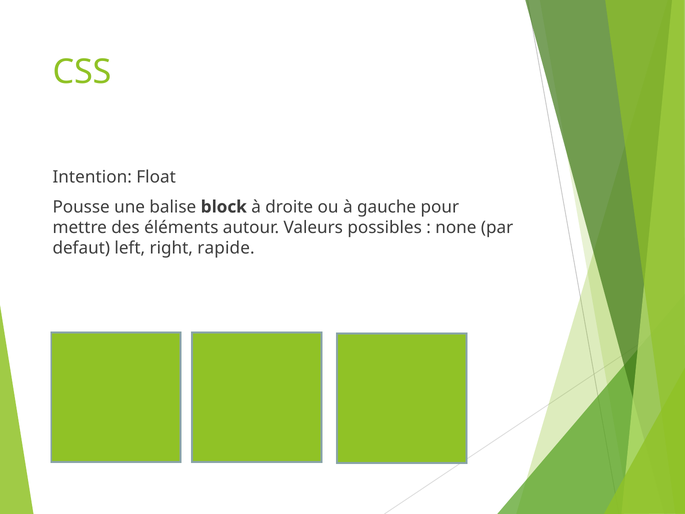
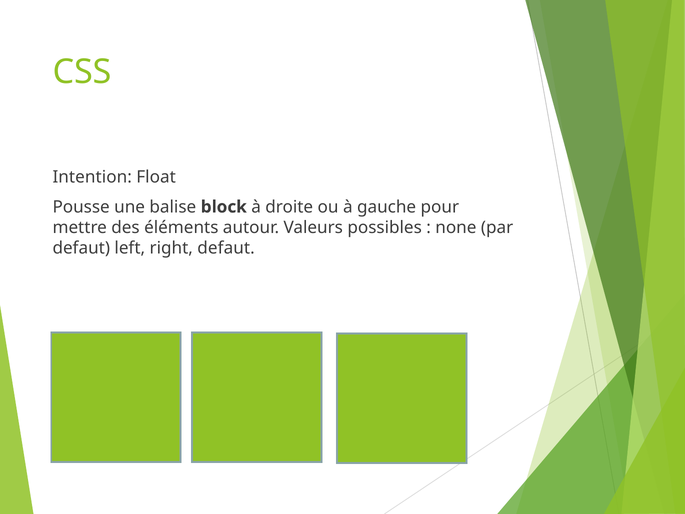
right rapide: rapide -> defaut (226, 248)
